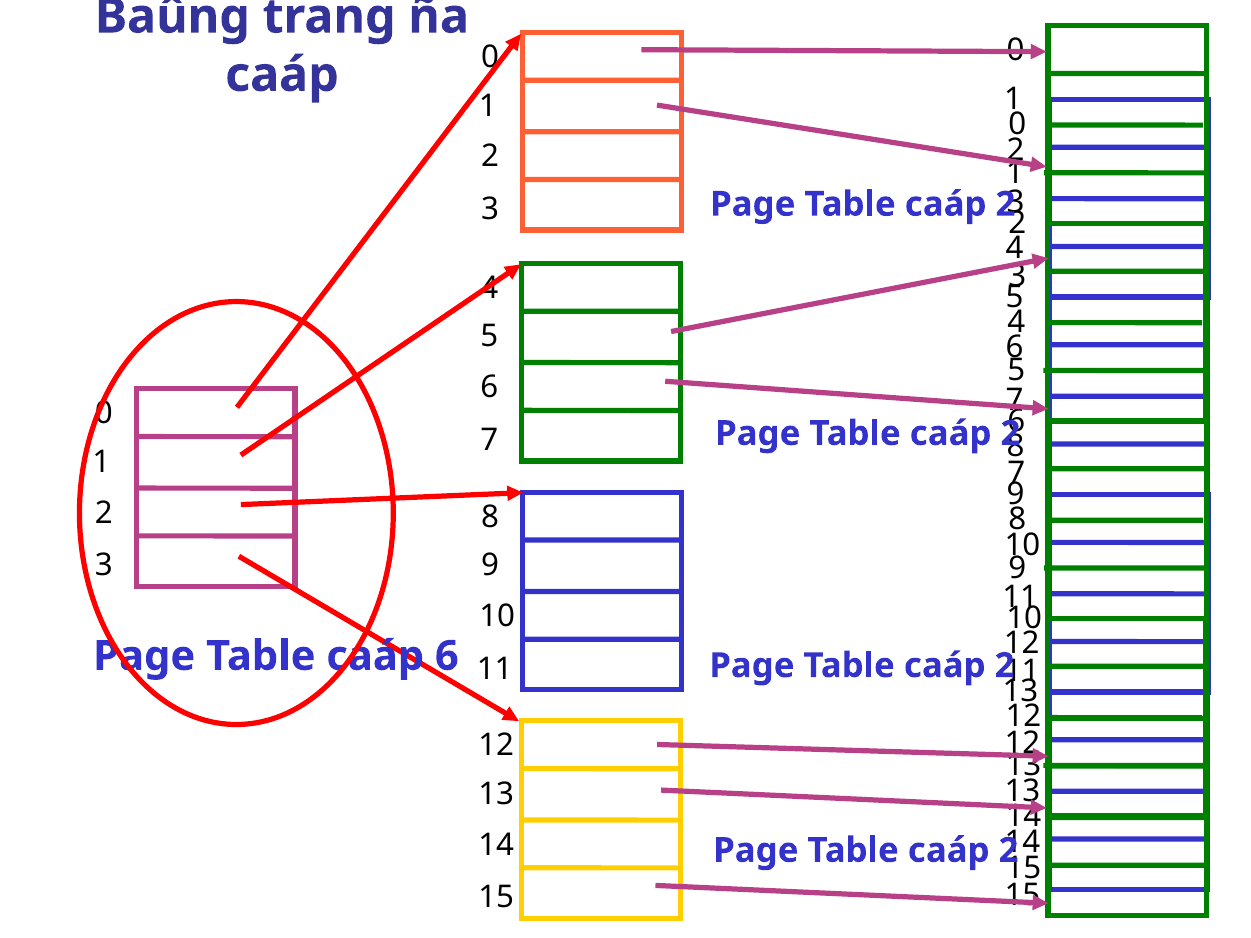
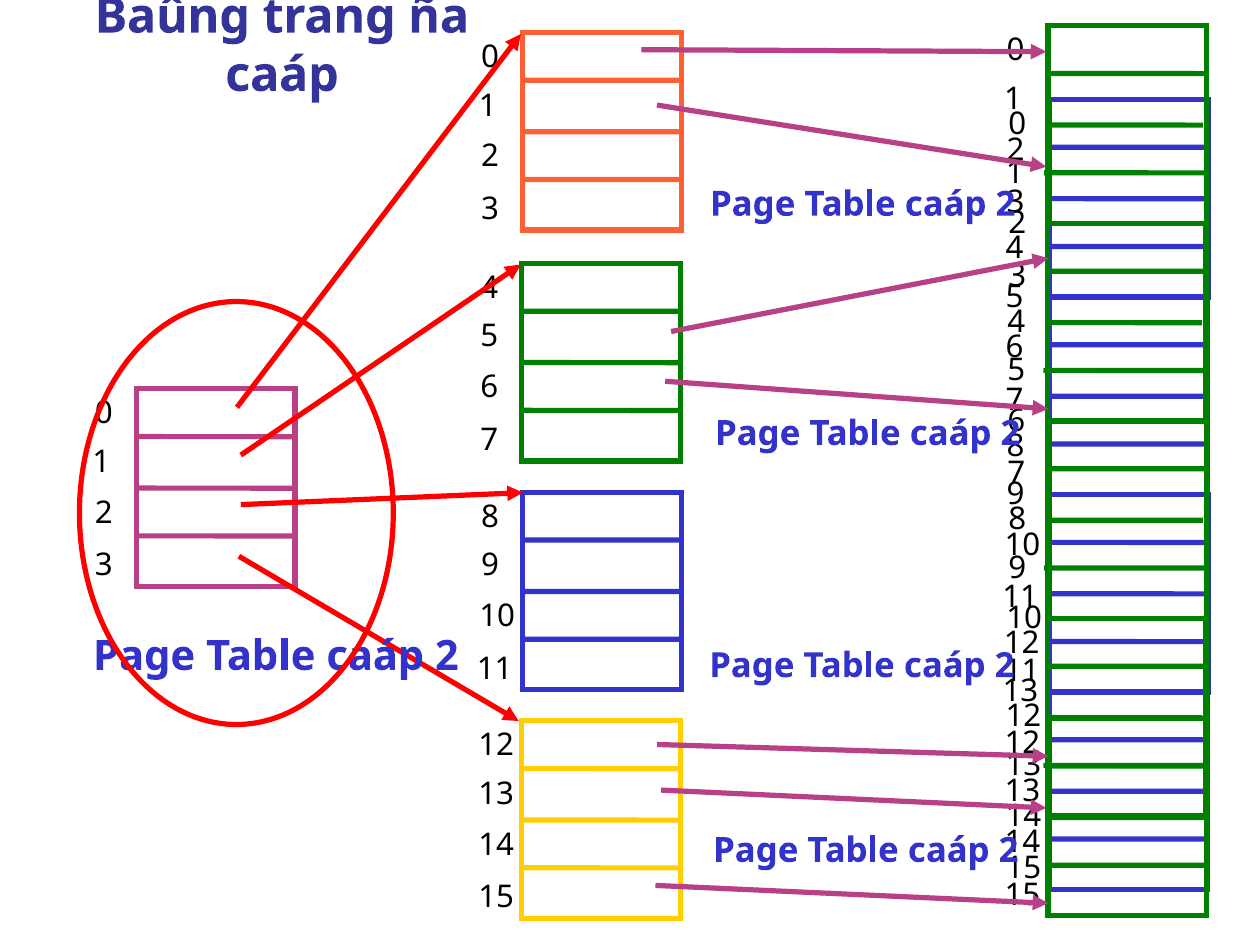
6: 6 -> 2 (447, 656)
